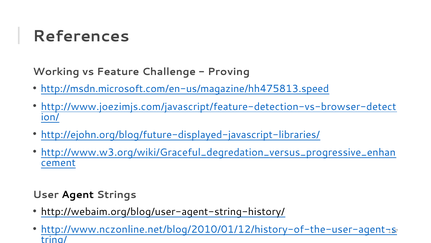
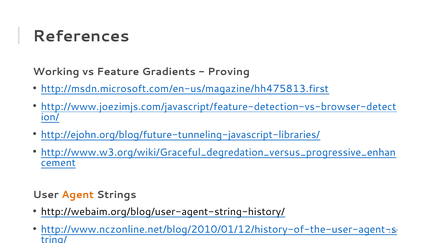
Challenge: Challenge -> Gradients (169, 72)
http://msdn.microsoft.com/en-us/magazine/hh475813.speed: http://msdn.microsoft.com/en-us/magazine/hh475813.speed -> http://msdn.microsoft.com/en-us/magazine/hh475813.first (185, 89)
http://ejohn.org/blog/future-displayed-javascript-libraries/: http://ejohn.org/blog/future-displayed-javascript-libraries/ -> http://ejohn.org/blog/future-tunneling-javascript-libraries/ (180, 134)
Agent colour: black -> orange (78, 194)
